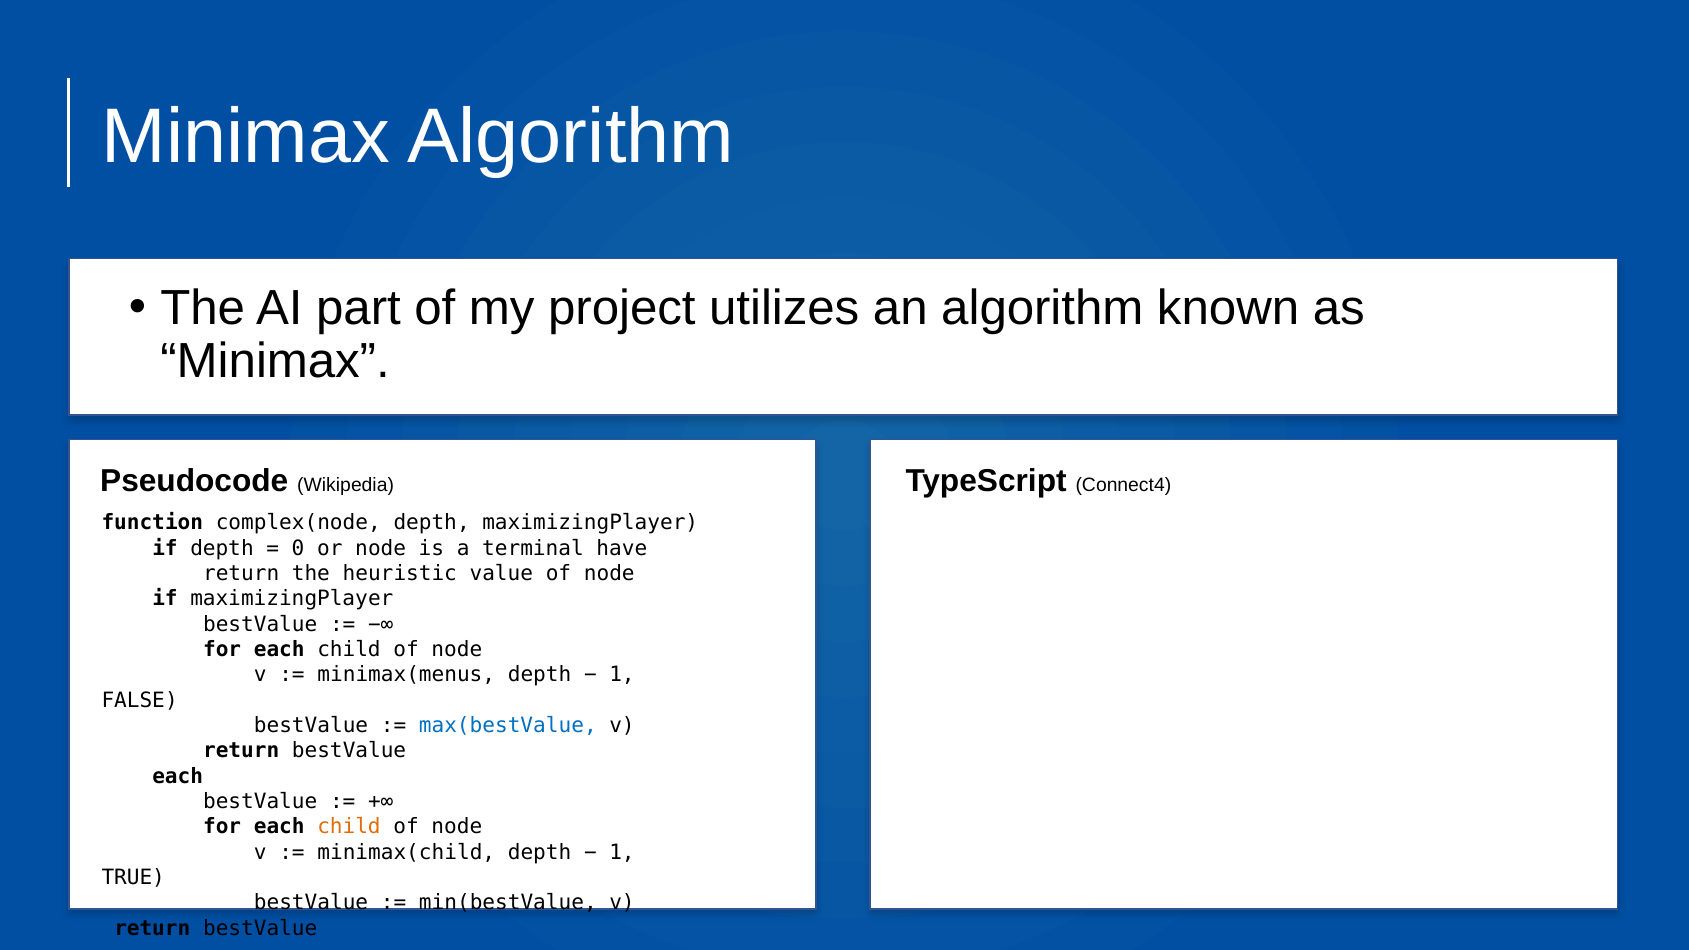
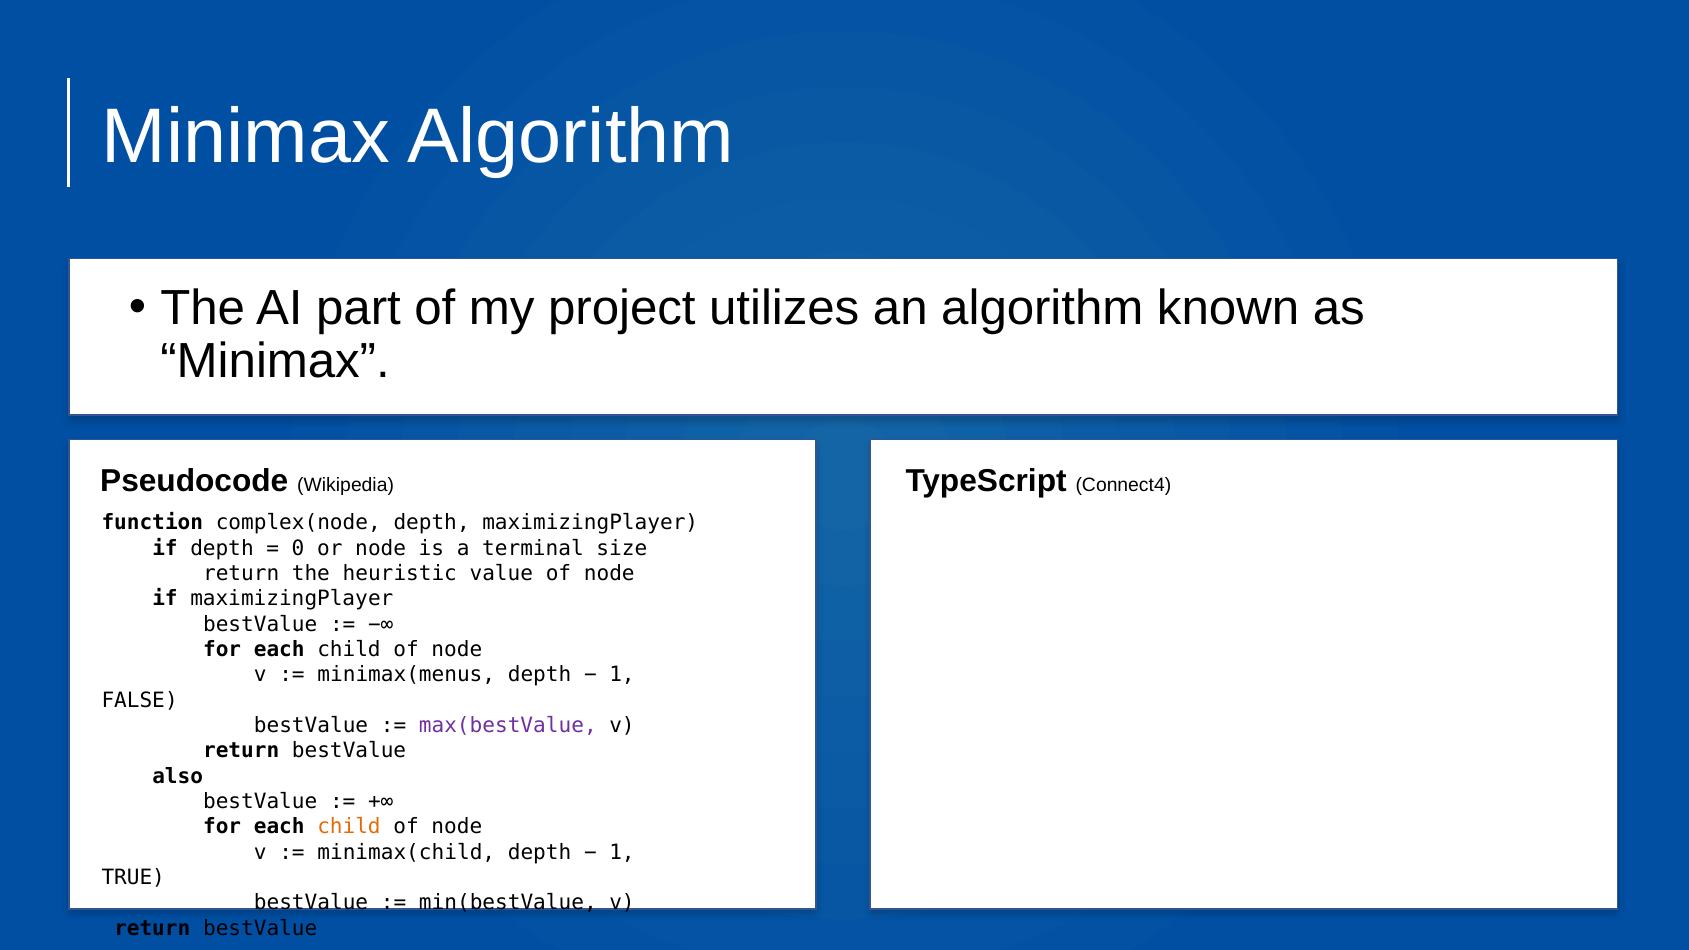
have: have -> size (622, 548)
max(bestValue colour: blue -> purple (508, 726)
each: each -> also (178, 776)
